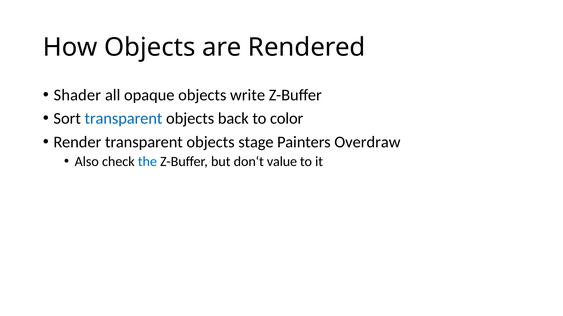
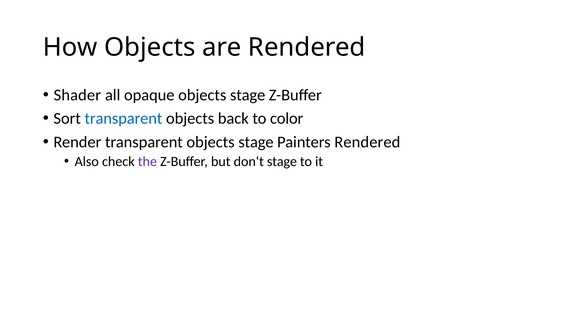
opaque objects write: write -> stage (248, 95)
Painters Overdraw: Overdraw -> Rendered (367, 142)
the colour: blue -> purple (147, 162)
don‘t value: value -> stage (282, 162)
